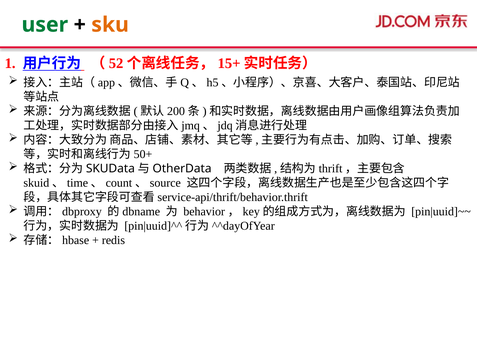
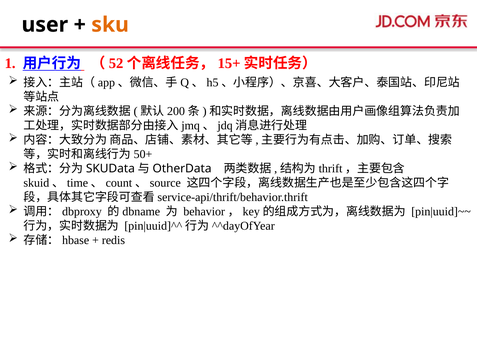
user colour: green -> black (45, 25)
